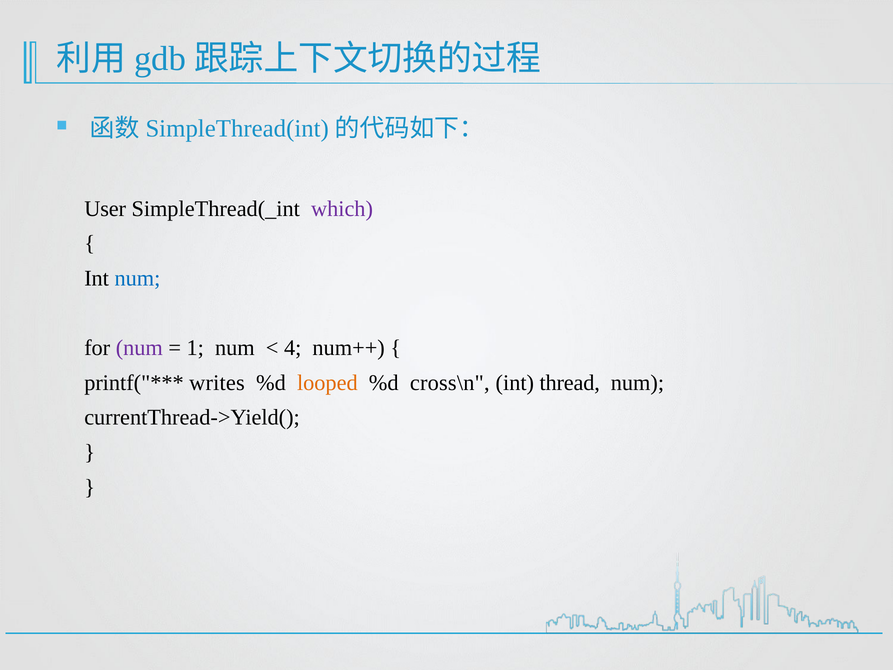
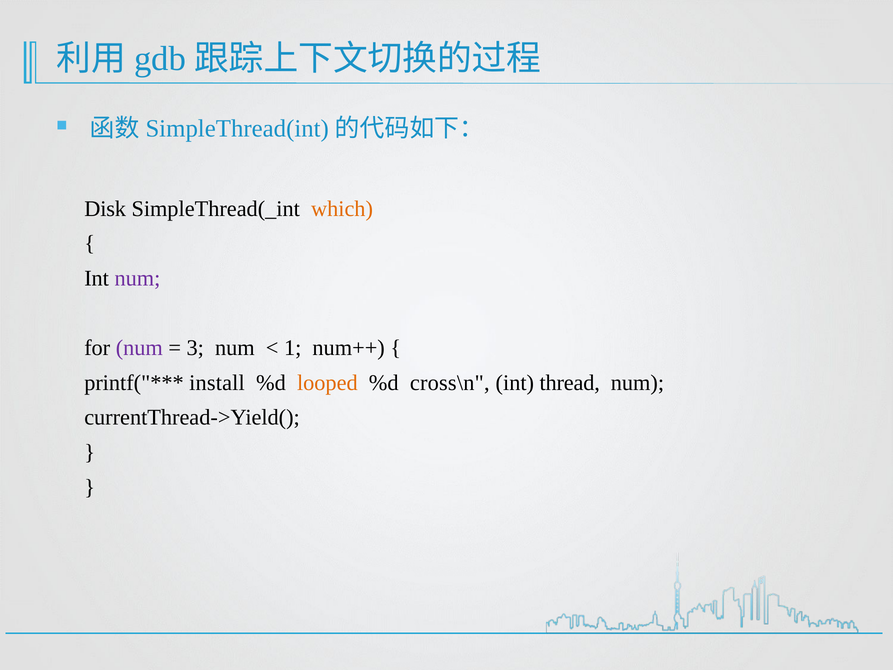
User: User -> Disk (105, 209)
which colour: purple -> orange (342, 209)
num colour: blue -> purple (137, 278)
1: 1 -> 3 (195, 348)
4: 4 -> 1 (293, 348)
writes: writes -> install (217, 383)
